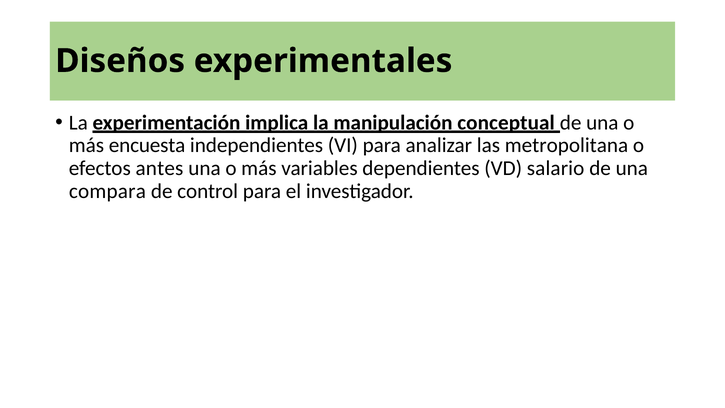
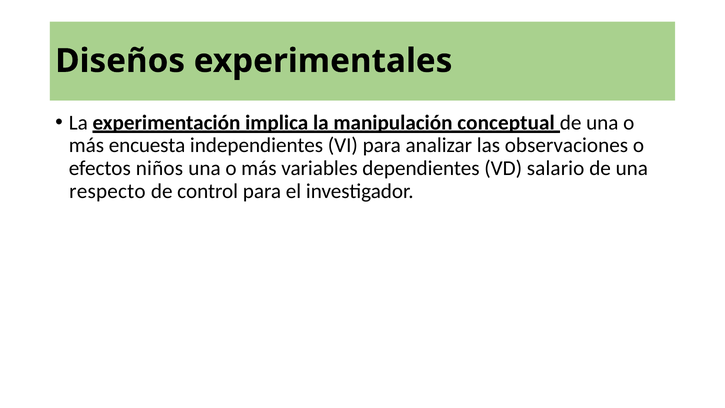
metropolitana: metropolitana -> observaciones (566, 145)
antes: antes -> niños (159, 168)
compara: compara -> respecto (107, 191)
